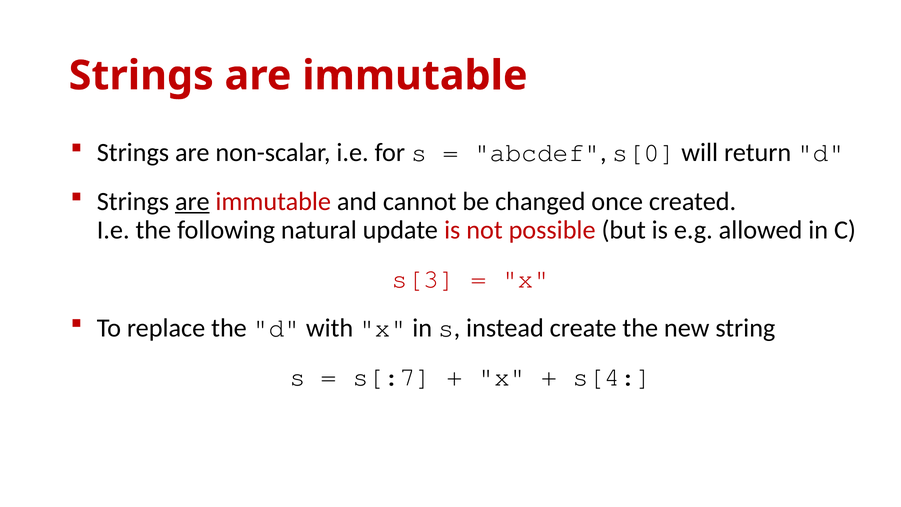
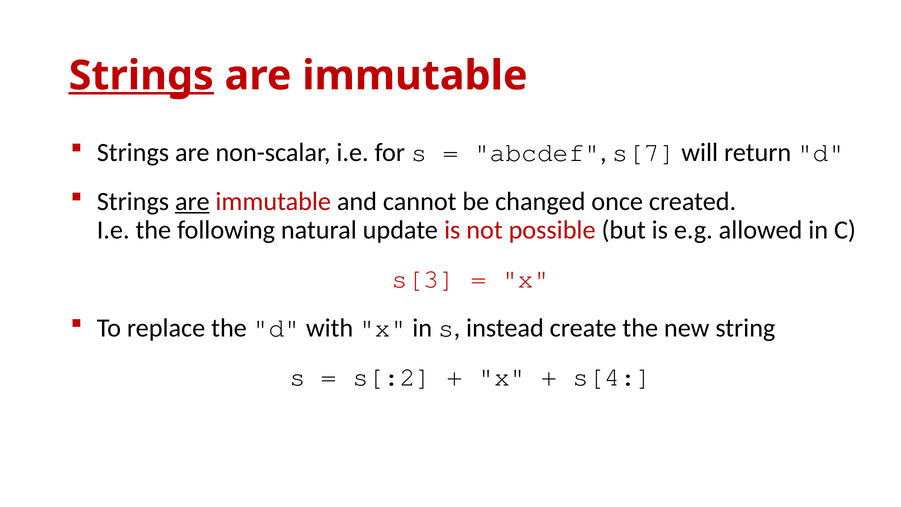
Strings underline: none -> present (141, 76)
s[0: s[0 -> s[7 (644, 152)
s[:7: s[:7 -> s[:2 (392, 377)
